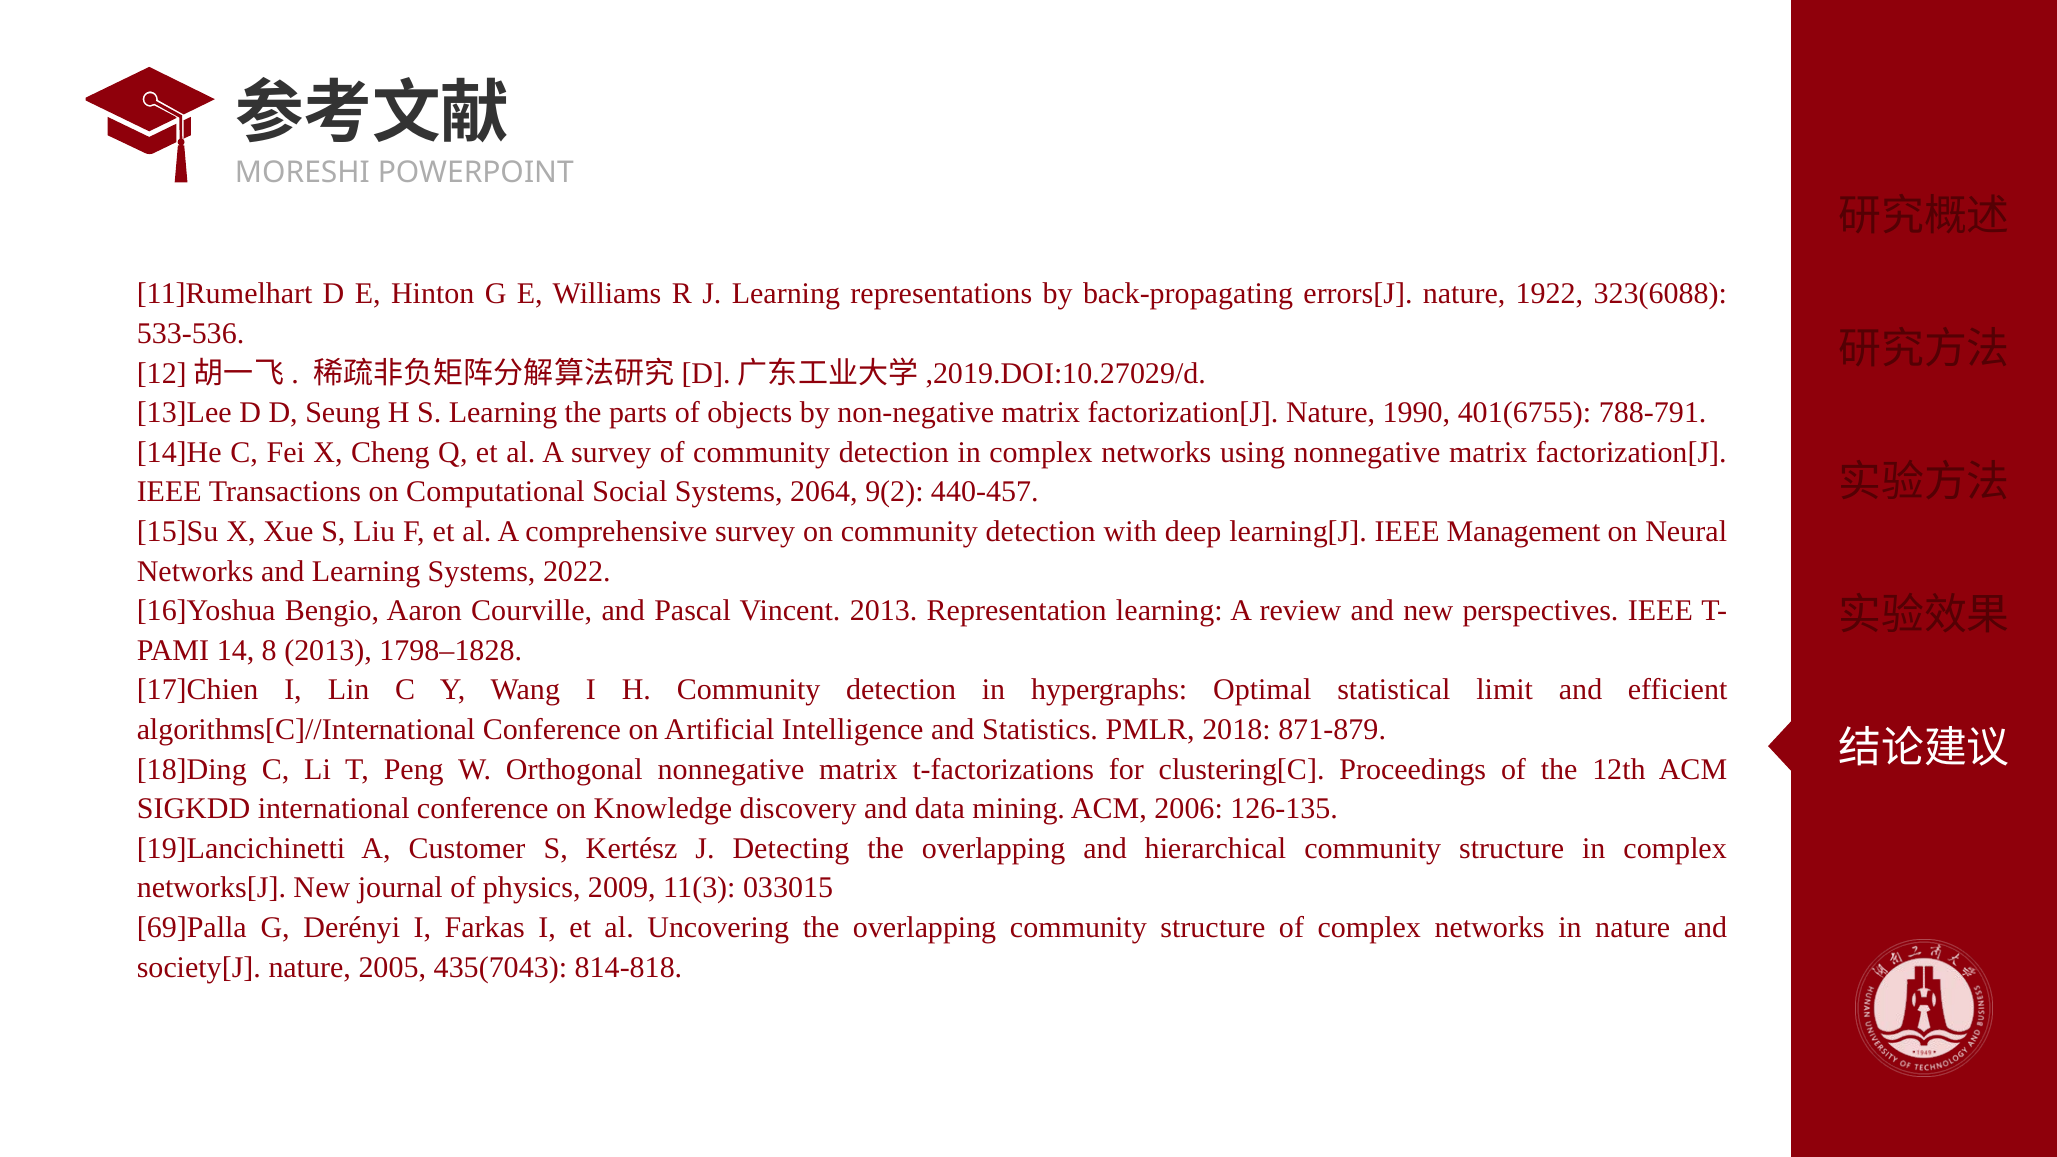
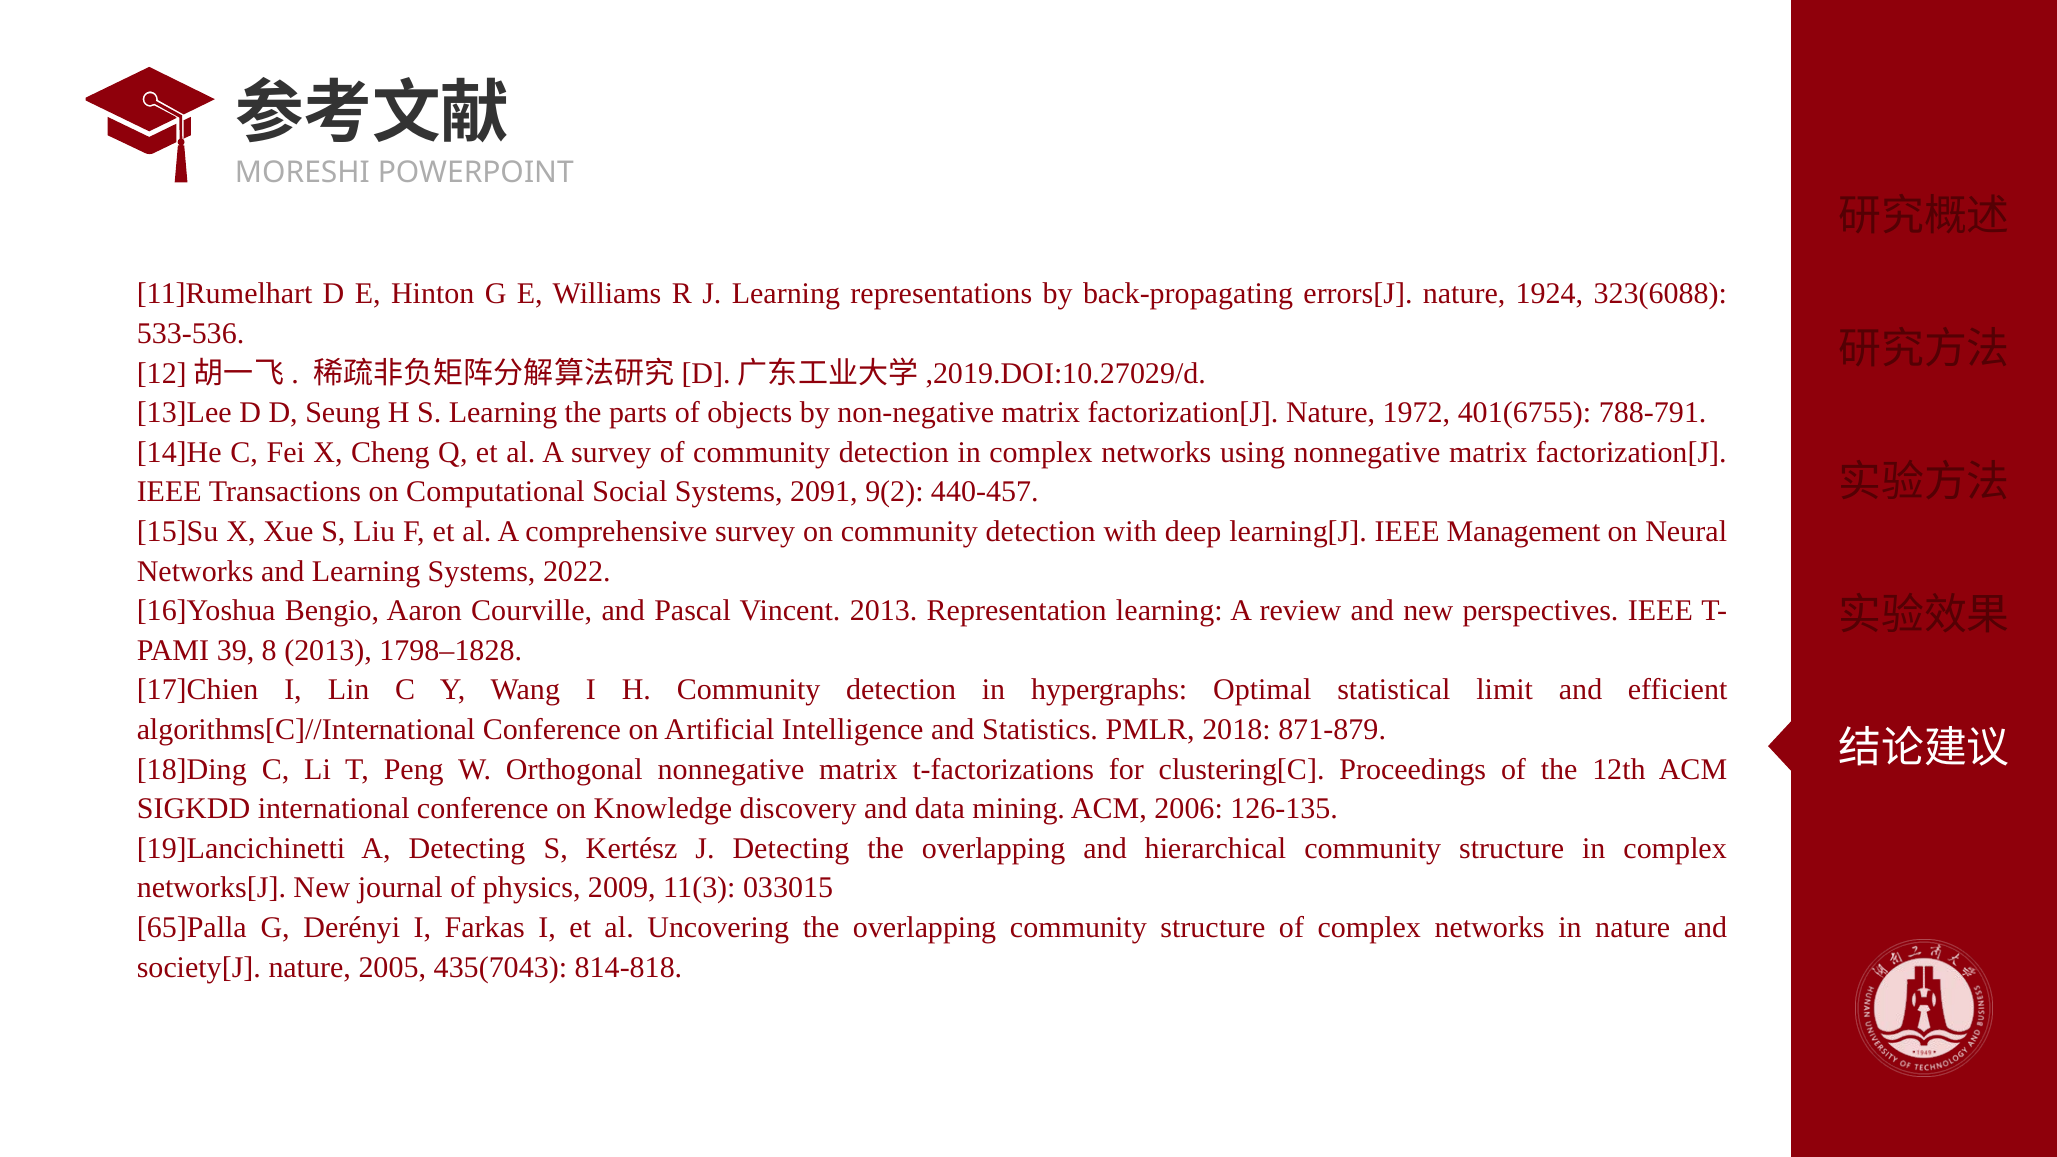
1922: 1922 -> 1924 (1549, 294)
1990: 1990 -> 1972 (1416, 413)
2064: 2064 -> 2091 (824, 492)
14: 14 -> 39 (236, 650)
A Customer: Customer -> Detecting (467, 848)
69]Palla: 69]Palla -> 65]Palla (192, 928)
